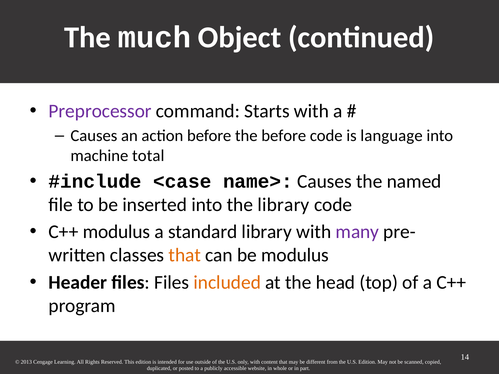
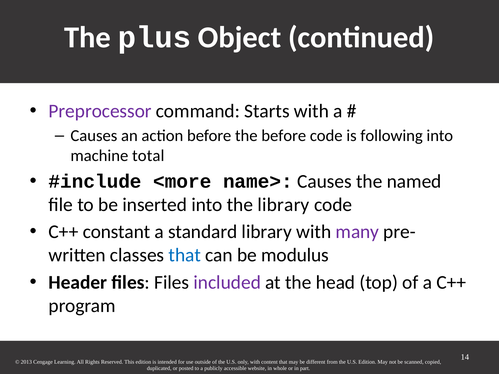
much: much -> plus (154, 37)
language: language -> following (392, 136)
<case: <case -> <more (182, 182)
C++ modulus: modulus -> constant (116, 232)
that colour: orange -> blue (185, 255)
included colour: orange -> purple (227, 283)
